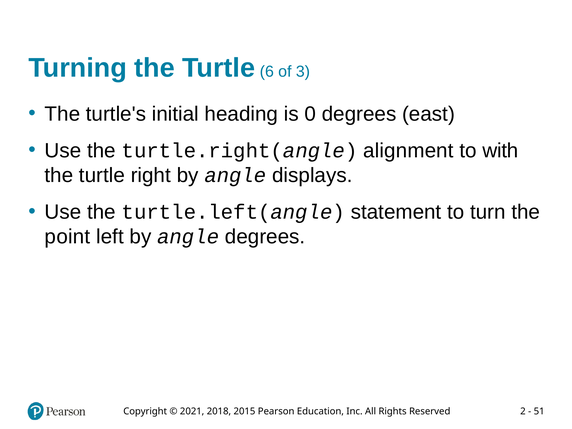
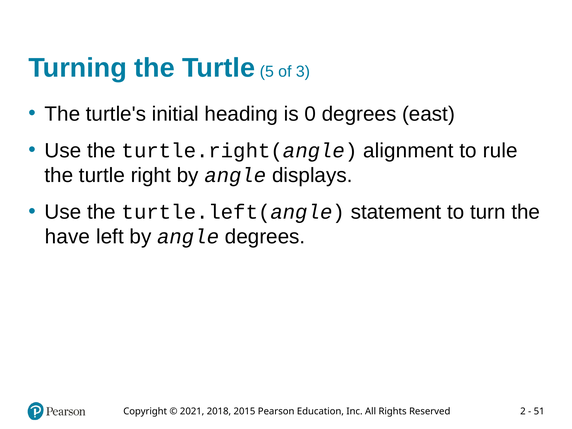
6: 6 -> 5 (267, 71)
with: with -> rule (500, 151)
point: point -> have (67, 237)
